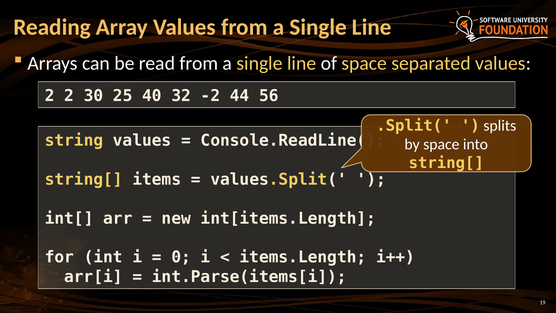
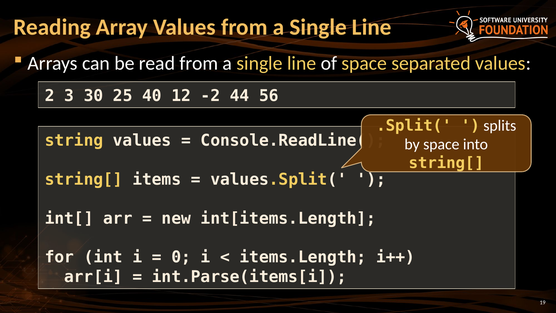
2 2: 2 -> 3 (69, 96)
32: 32 -> 12 (181, 96)
